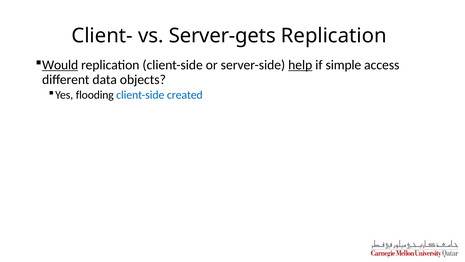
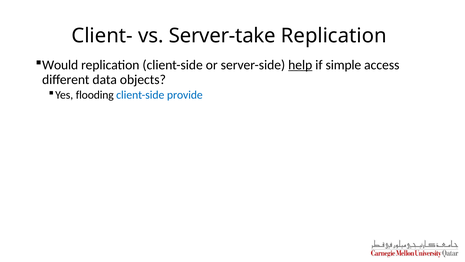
Server-gets: Server-gets -> Server-take (222, 36)
Would underline: present -> none (60, 65)
created: created -> provide (185, 95)
